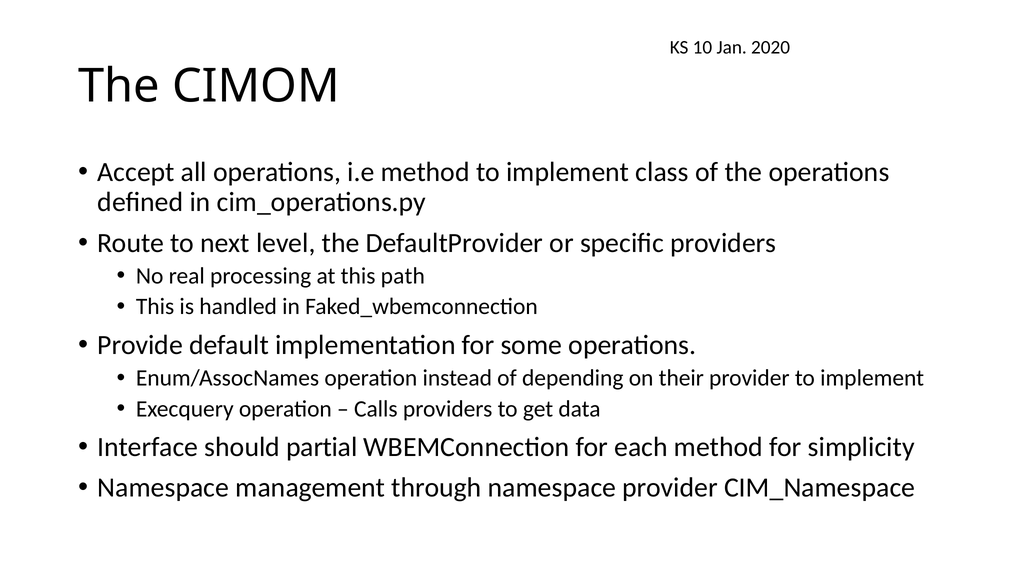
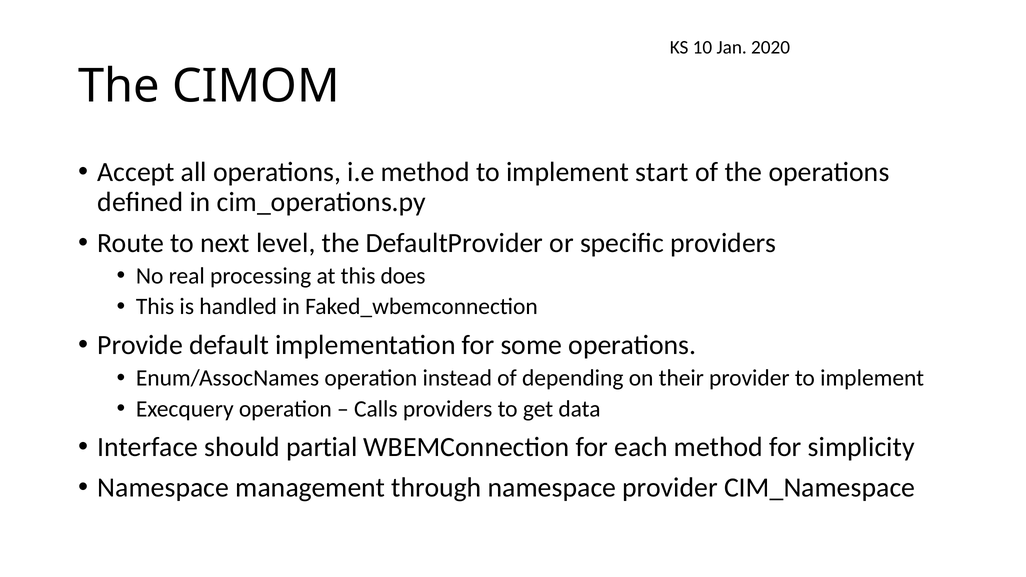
class: class -> start (662, 172)
path: path -> does (403, 276)
